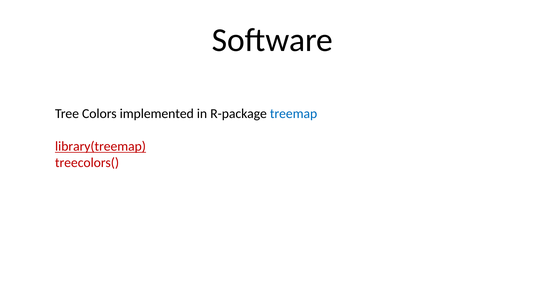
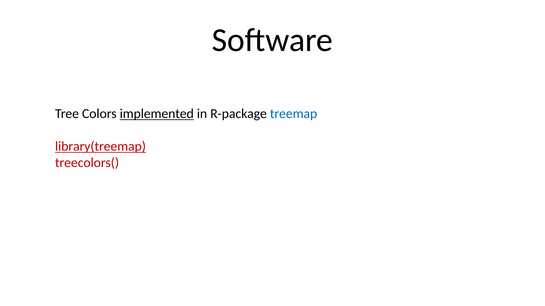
implemented underline: none -> present (157, 114)
